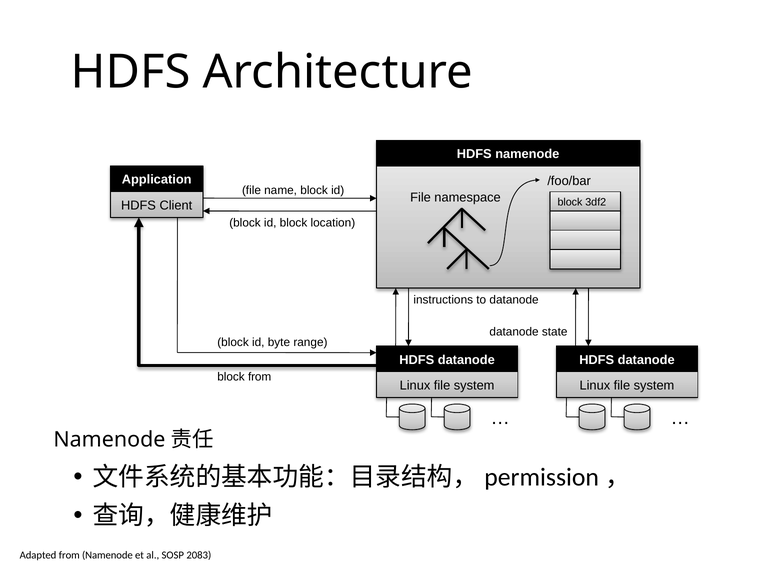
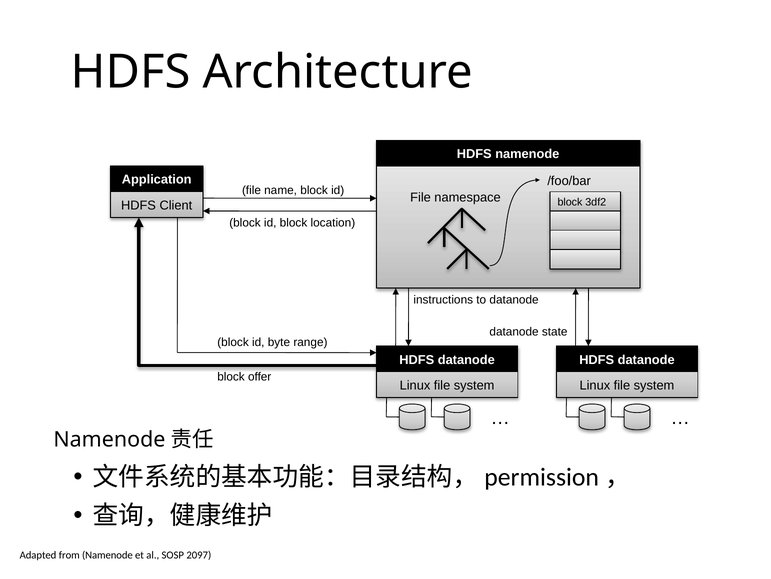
block from: from -> offer (260, 377)
2083: 2083 -> 2097 (199, 554)
